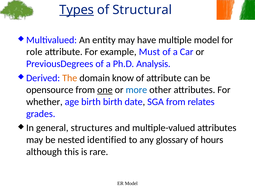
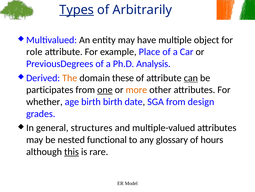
Structural: Structural -> Arbitrarily (142, 10)
multiple model: model -> object (207, 40)
Must: Must -> Place (149, 52)
know: know -> these (123, 78)
can underline: none -> present (191, 78)
opensource: opensource -> participates (50, 90)
more colour: blue -> orange (136, 90)
relates: relates -> design (201, 101)
identified: identified -> functional (107, 139)
this underline: none -> present (72, 151)
